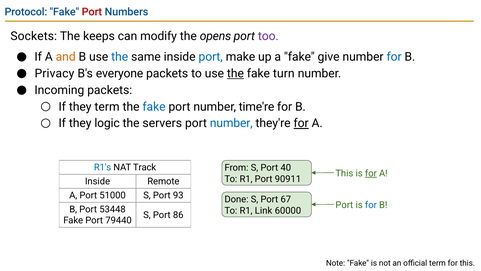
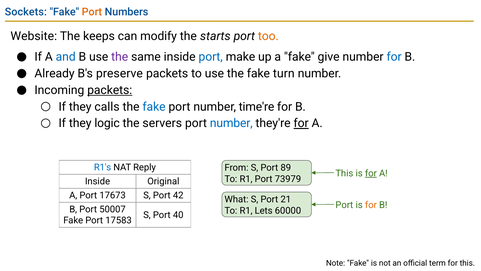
Protocol: Protocol -> Sockets (26, 12)
Port colour: red -> orange (92, 12)
Sockets: Sockets -> Website (34, 36)
opens: opens -> starts (215, 36)
too colour: purple -> orange (268, 36)
and colour: orange -> blue (66, 57)
the colour: blue -> purple (120, 57)
Privacy: Privacy -> Already (55, 73)
everyone: everyone -> preserve (119, 73)
the underline: present -> none (235, 73)
packets underline: none -> present (110, 90)
they term: term -> calls (107, 107)
Track: Track -> Reply (145, 167)
40: 40 -> 89 (286, 168)
90911: 90911 -> 73979 (288, 179)
Remote: Remote -> Original (163, 181)
51000: 51000 -> 17673 (113, 195)
93: 93 -> 42 (178, 195)
Done: Done -> What (237, 199)
67: 67 -> 21 (286, 199)
for colour: blue -> orange (371, 205)
53448: 53448 -> 50007 (113, 209)
Link: Link -> Lets (264, 210)
86: 86 -> 40 (178, 215)
79440: 79440 -> 17583 (119, 220)
